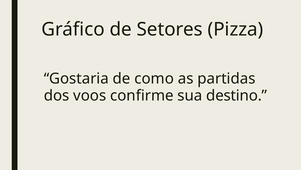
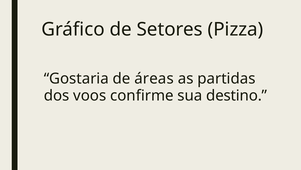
como: como -> áreas (154, 78)
